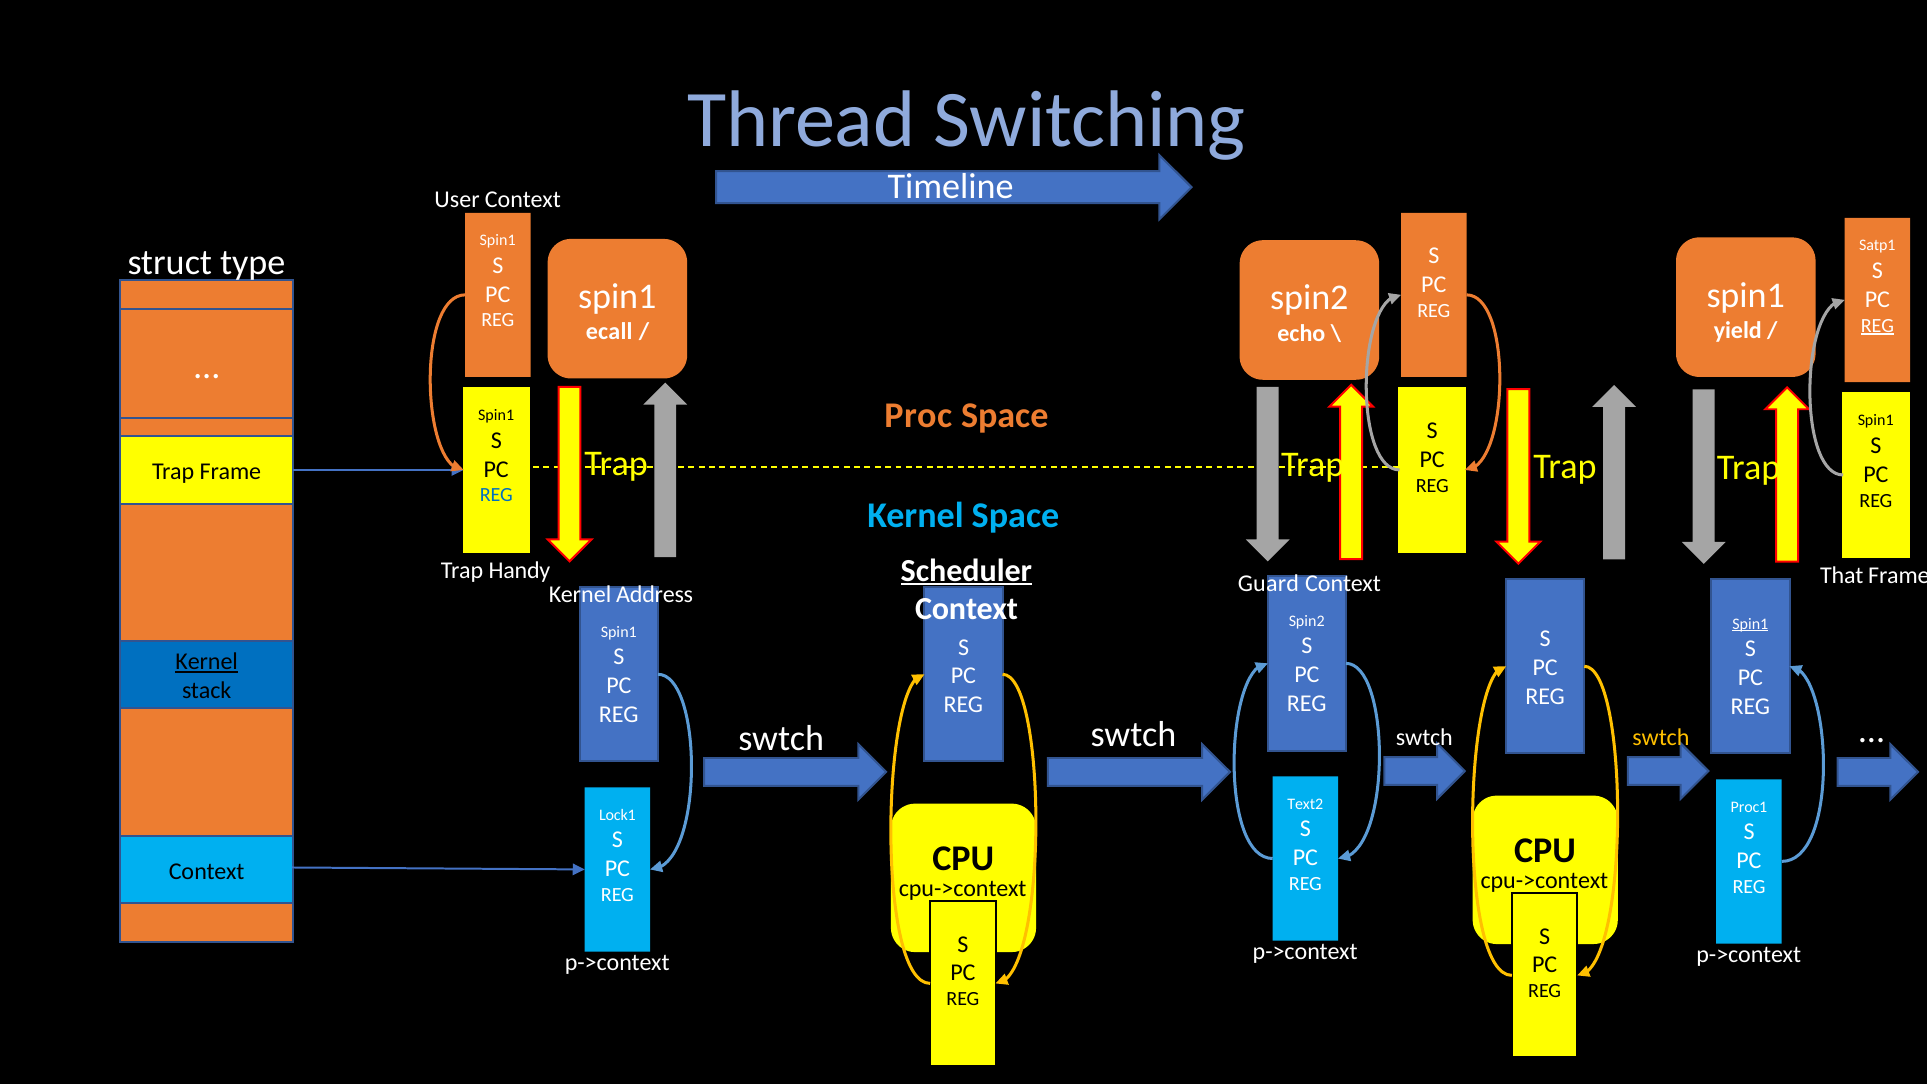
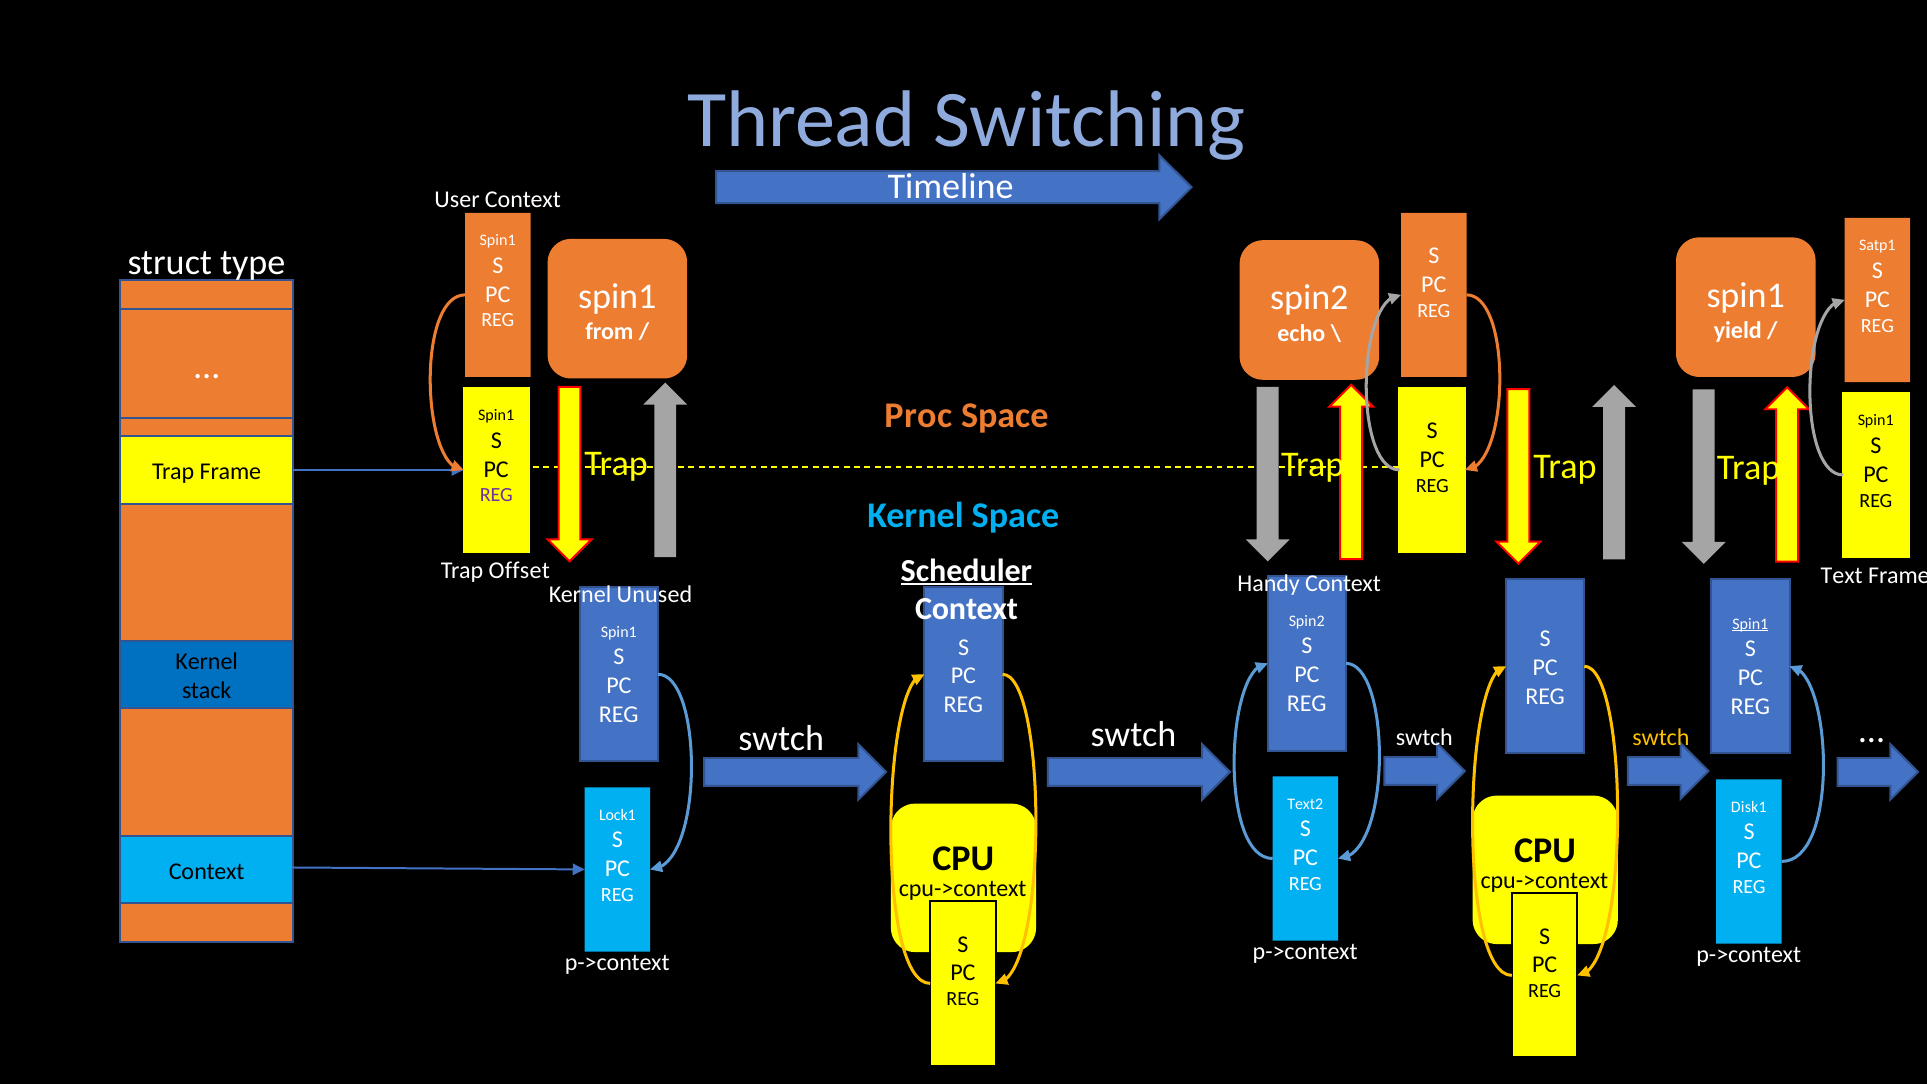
REG underline: present -> none (1877, 325)
ecall: ecall -> from (609, 332)
REG colour: blue -> purple (496, 495)
Handy: Handy -> Offset (519, 570)
That: That -> Text (1842, 575)
Guard: Guard -> Handy (1269, 583)
Address: Address -> Unused (654, 594)
Kernel underline: present -> none (207, 661)
Proc1: Proc1 -> Disk1 (1749, 807)
